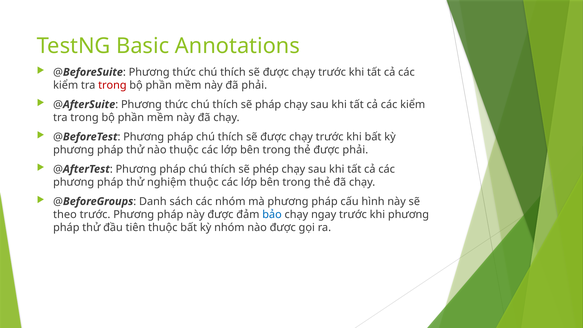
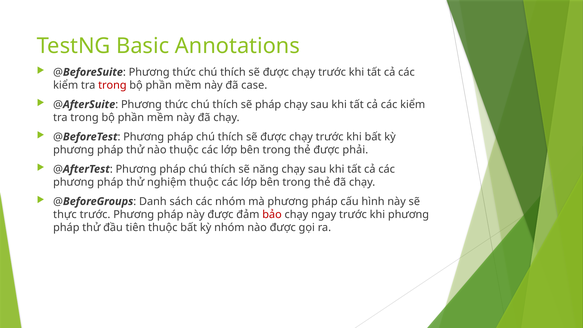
đã phải: phải -> case (254, 85)
phép: phép -> năng (266, 169)
theo: theo -> thực (65, 215)
bảo colour: blue -> red (272, 215)
